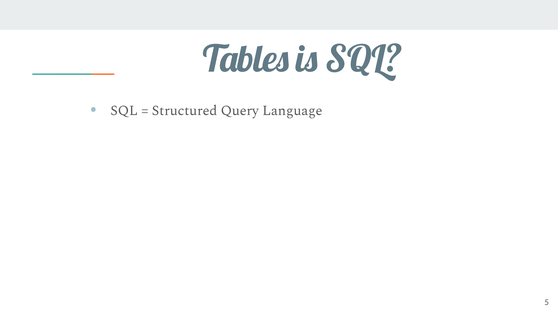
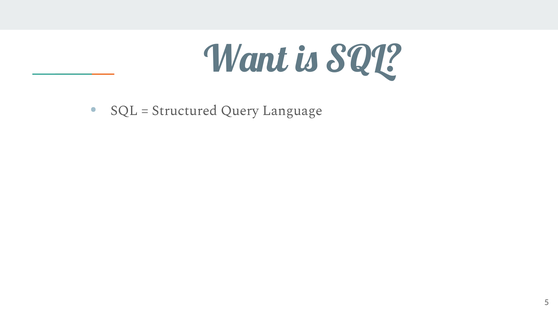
Tables: Tables -> Want (245, 59)
